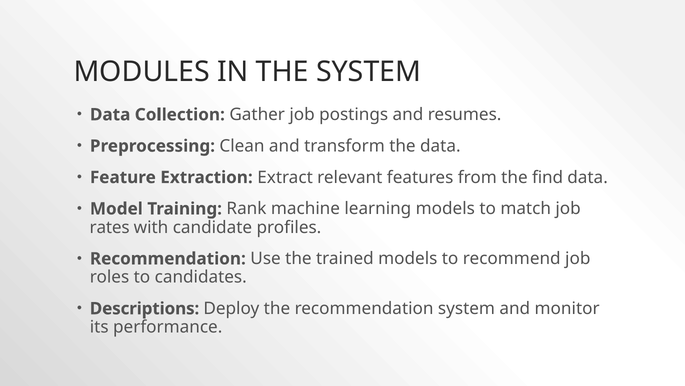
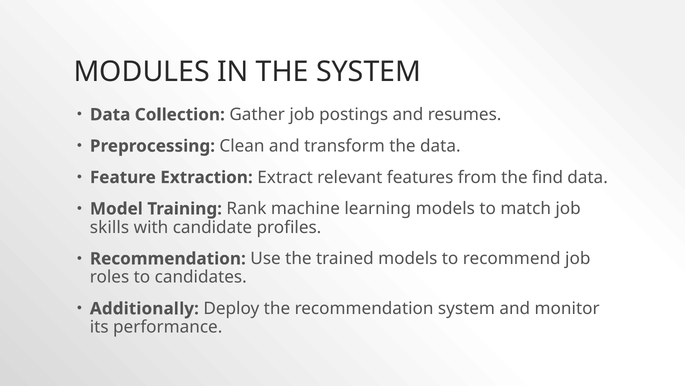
rates: rates -> skills (110, 227)
Descriptions: Descriptions -> Additionally (144, 308)
